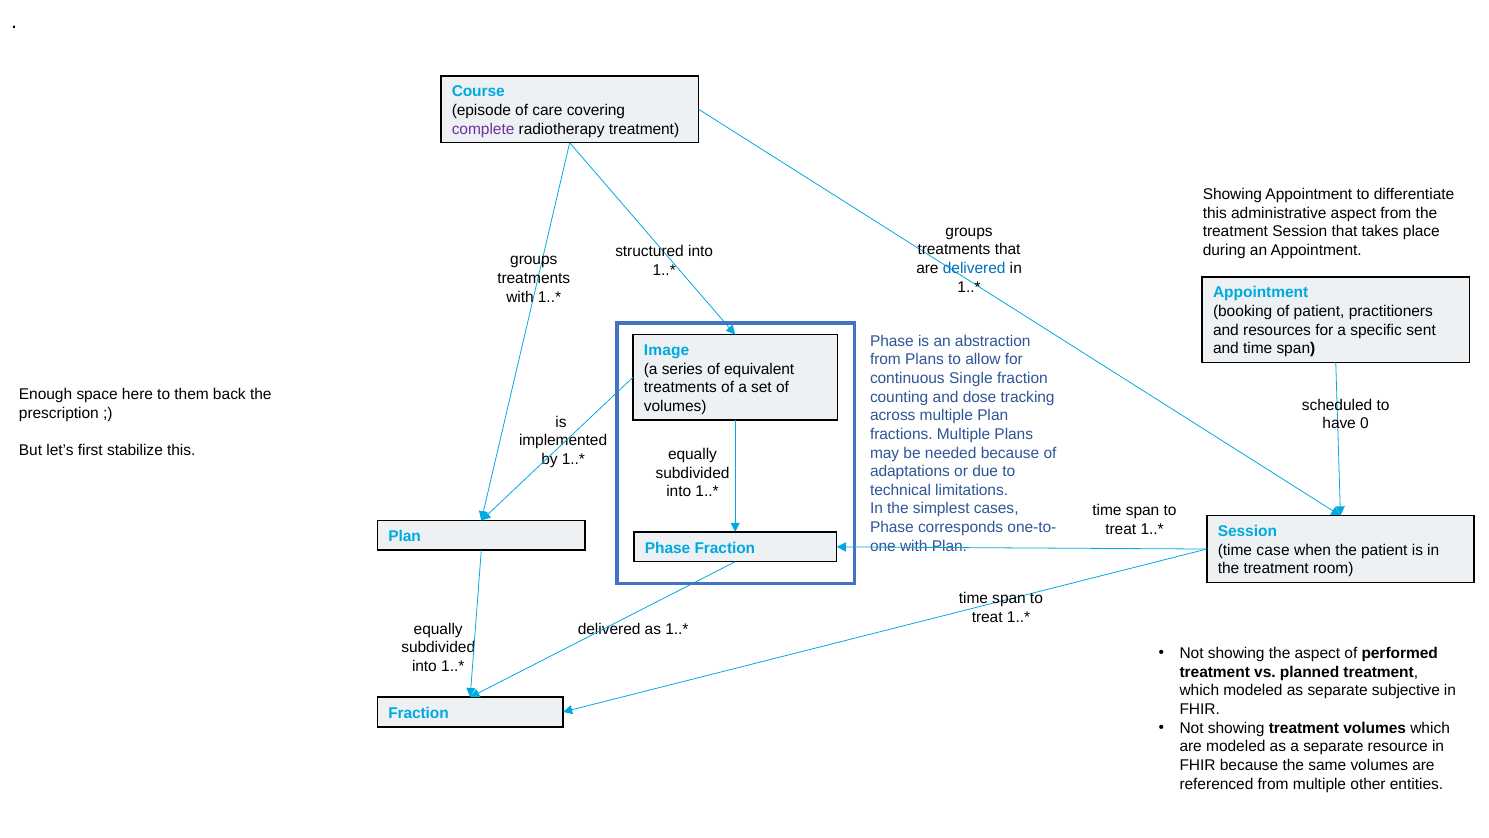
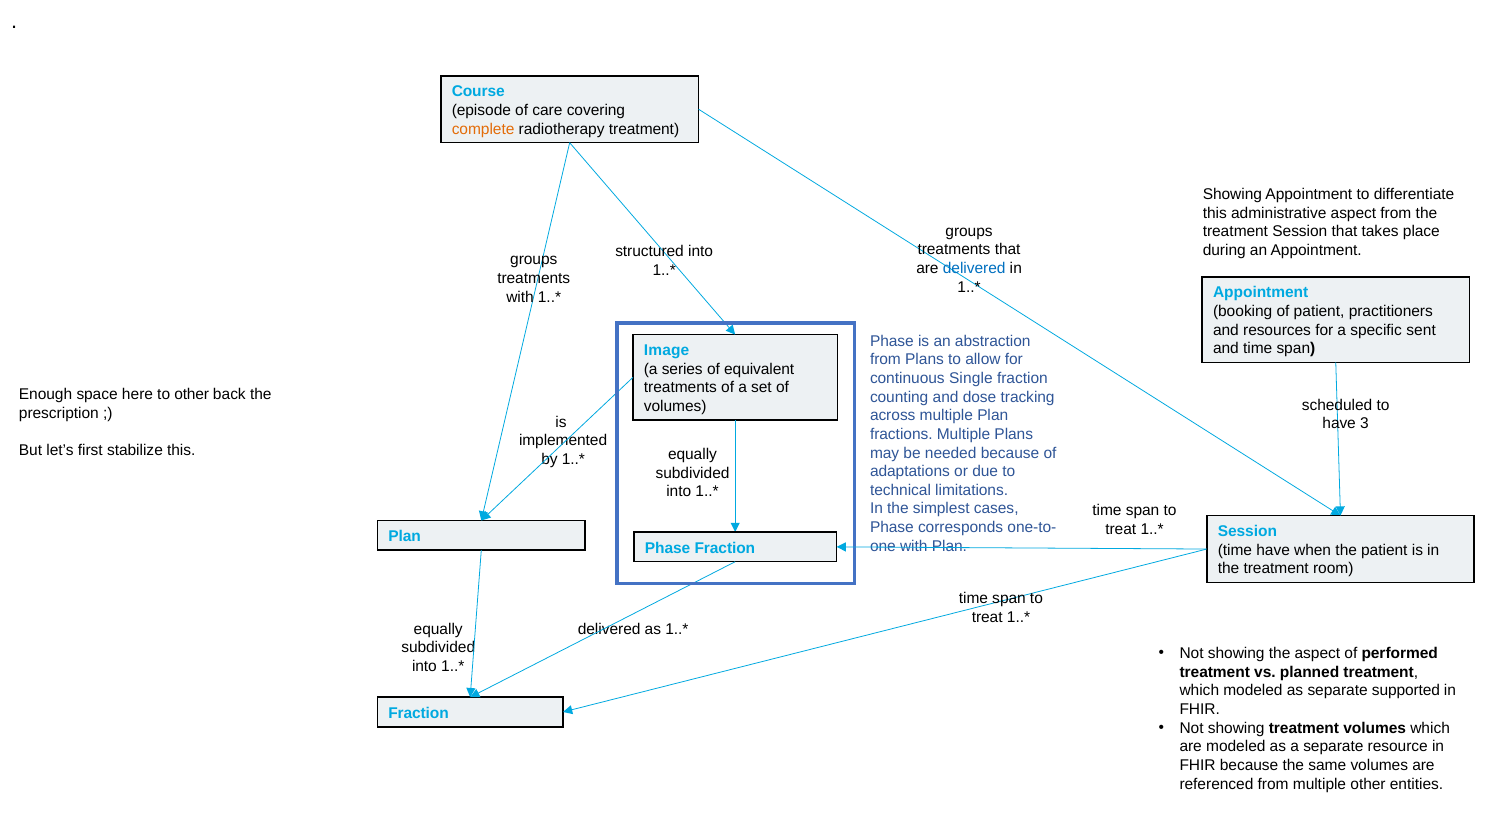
complete colour: purple -> orange (483, 129)
to them: them -> other (192, 394)
0: 0 -> 3 (1365, 424)
time case: case -> have (1273, 550)
subjective: subjective -> supported (1406, 690)
